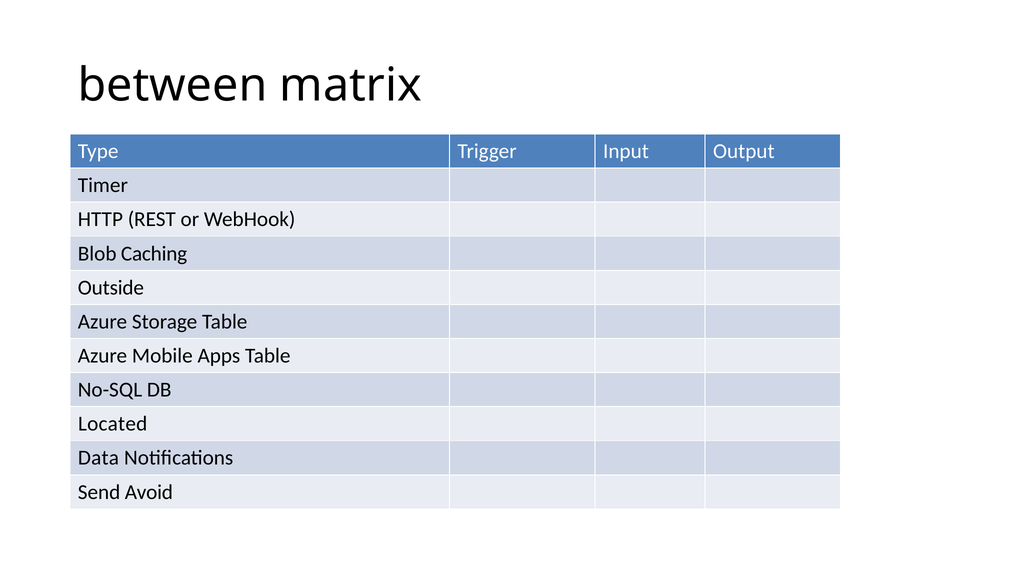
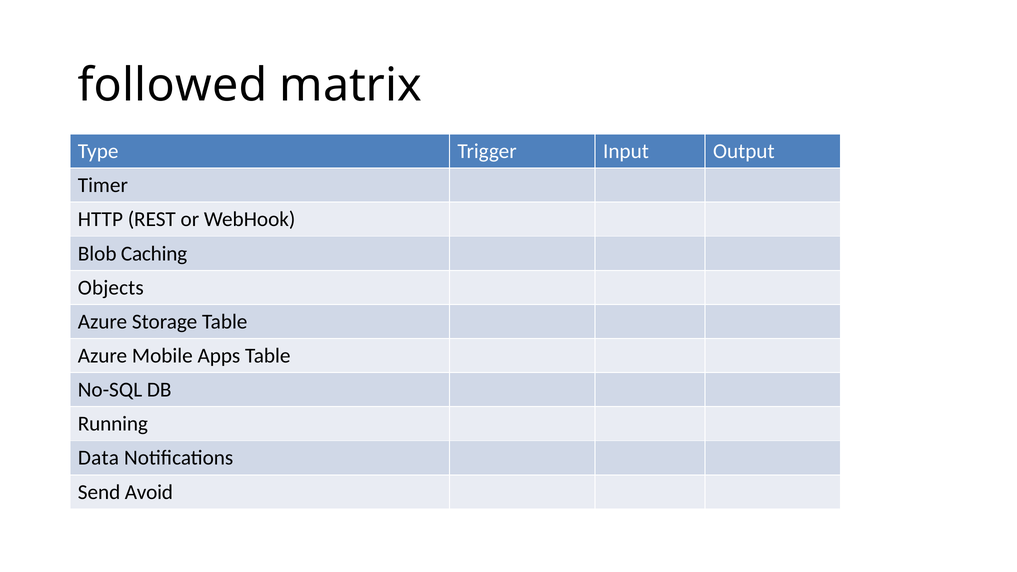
between: between -> followed (172, 85)
Outside: Outside -> Objects (111, 288)
Located: Located -> Running (113, 424)
